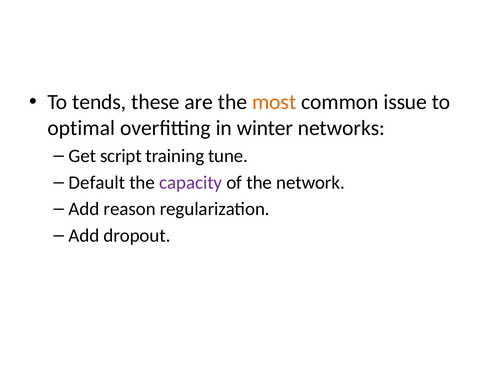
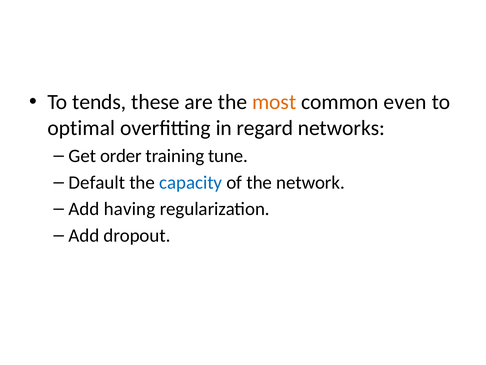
issue: issue -> even (405, 102)
winter: winter -> regard (265, 128)
script: script -> order (121, 156)
capacity colour: purple -> blue (191, 182)
reason: reason -> having (130, 209)
